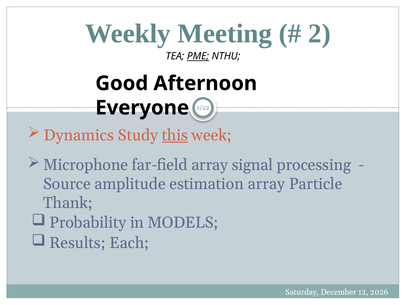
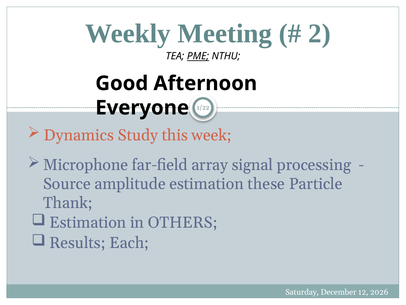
this underline: present -> none (175, 135)
estimation array: array -> these (266, 184)
Probability: Probability -> Estimation (88, 222)
MODELS: MODELS -> OTHERS (183, 222)
